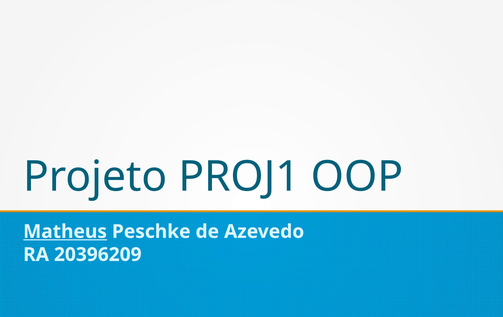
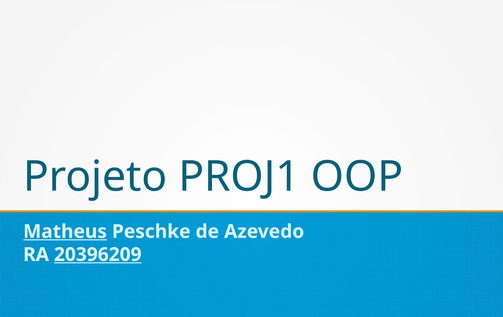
20396209 underline: none -> present (98, 255)
